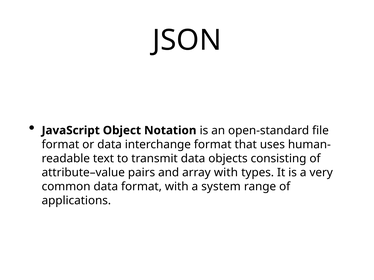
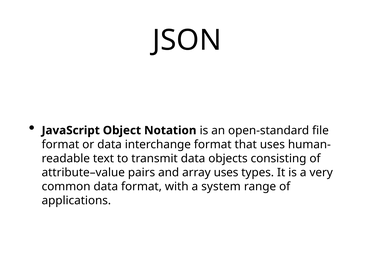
array with: with -> uses (226, 173)
